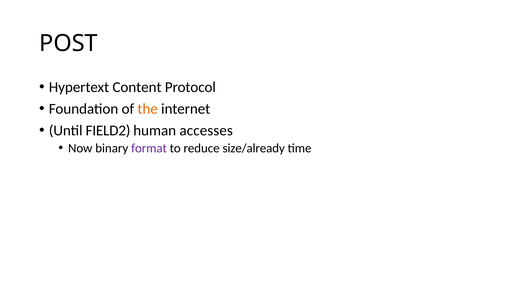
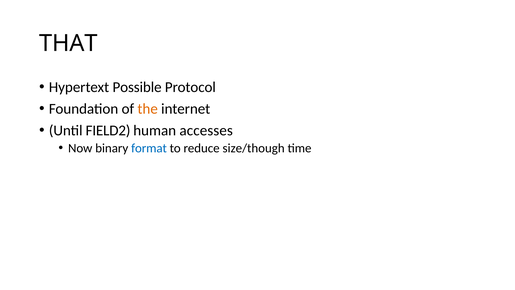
POST: POST -> THAT (68, 43)
Content: Content -> Possible (137, 87)
format colour: purple -> blue (149, 148)
size/already: size/already -> size/though (254, 148)
